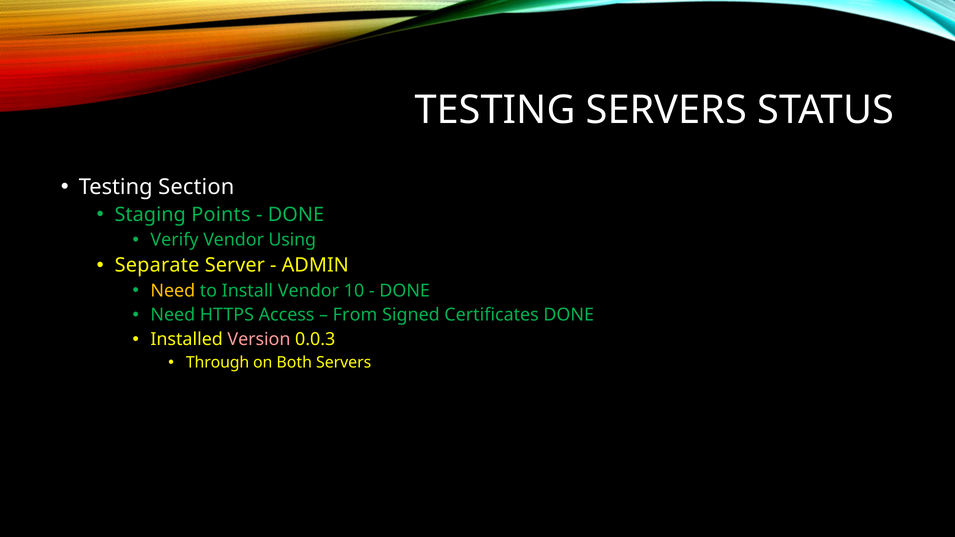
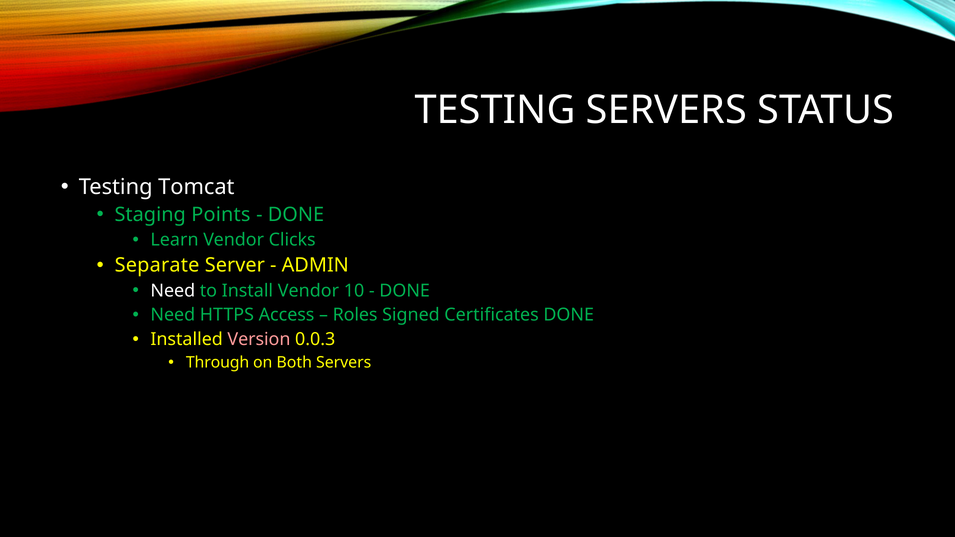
Section: Section -> Tomcat (196, 187)
Verify: Verify -> Learn (174, 240)
Using: Using -> Clicks (292, 240)
Need colour: yellow -> white (173, 291)
From: From -> Roles (355, 315)
